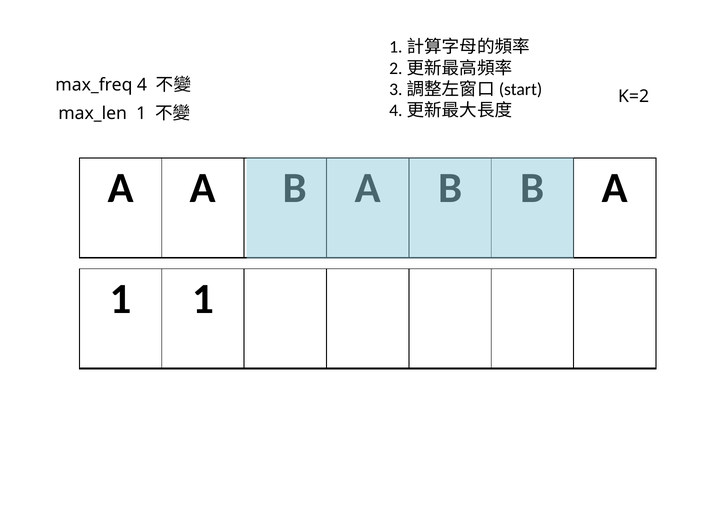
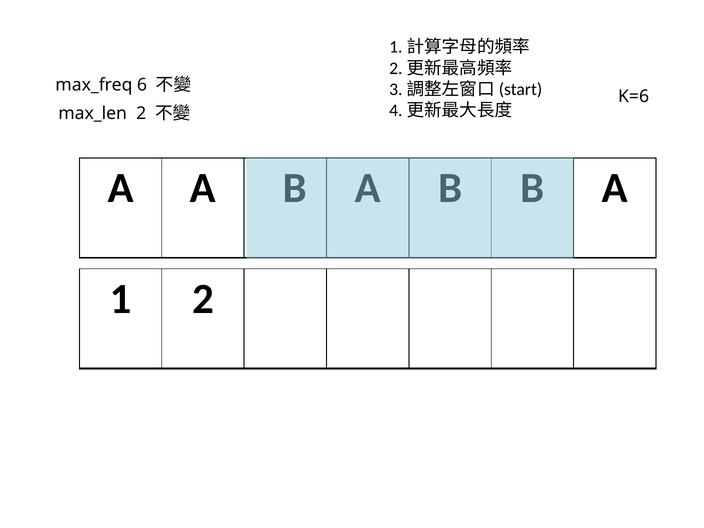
4: 4 -> 6 (142, 85)
K=2: K=2 -> K=6 (634, 96)
max_len 1: 1 -> 2 (141, 114)
1 1: 1 -> 2 (203, 299)
